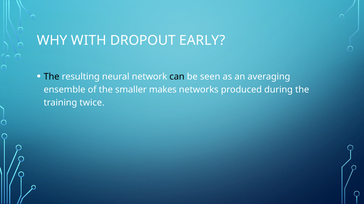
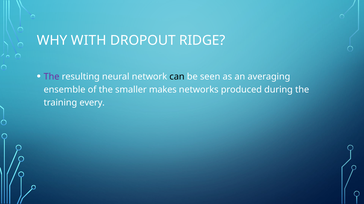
EARLY: EARLY -> RIDGE (202, 40)
The colour: black -> purple (52, 77)
twice: twice -> every (92, 103)
